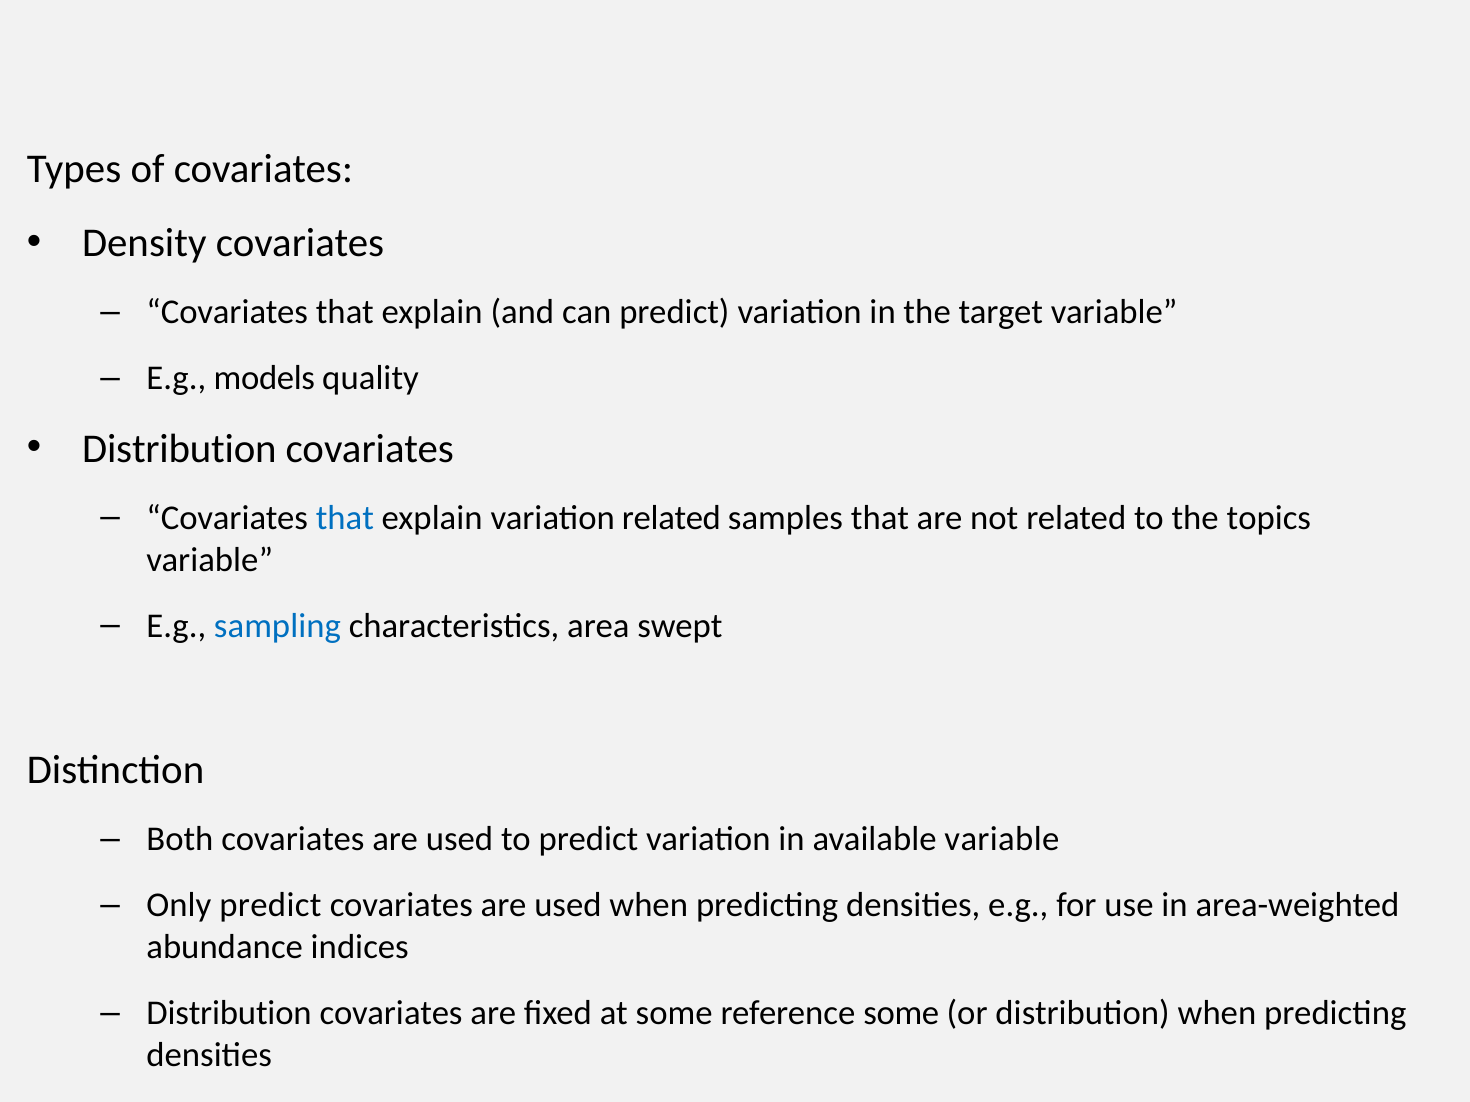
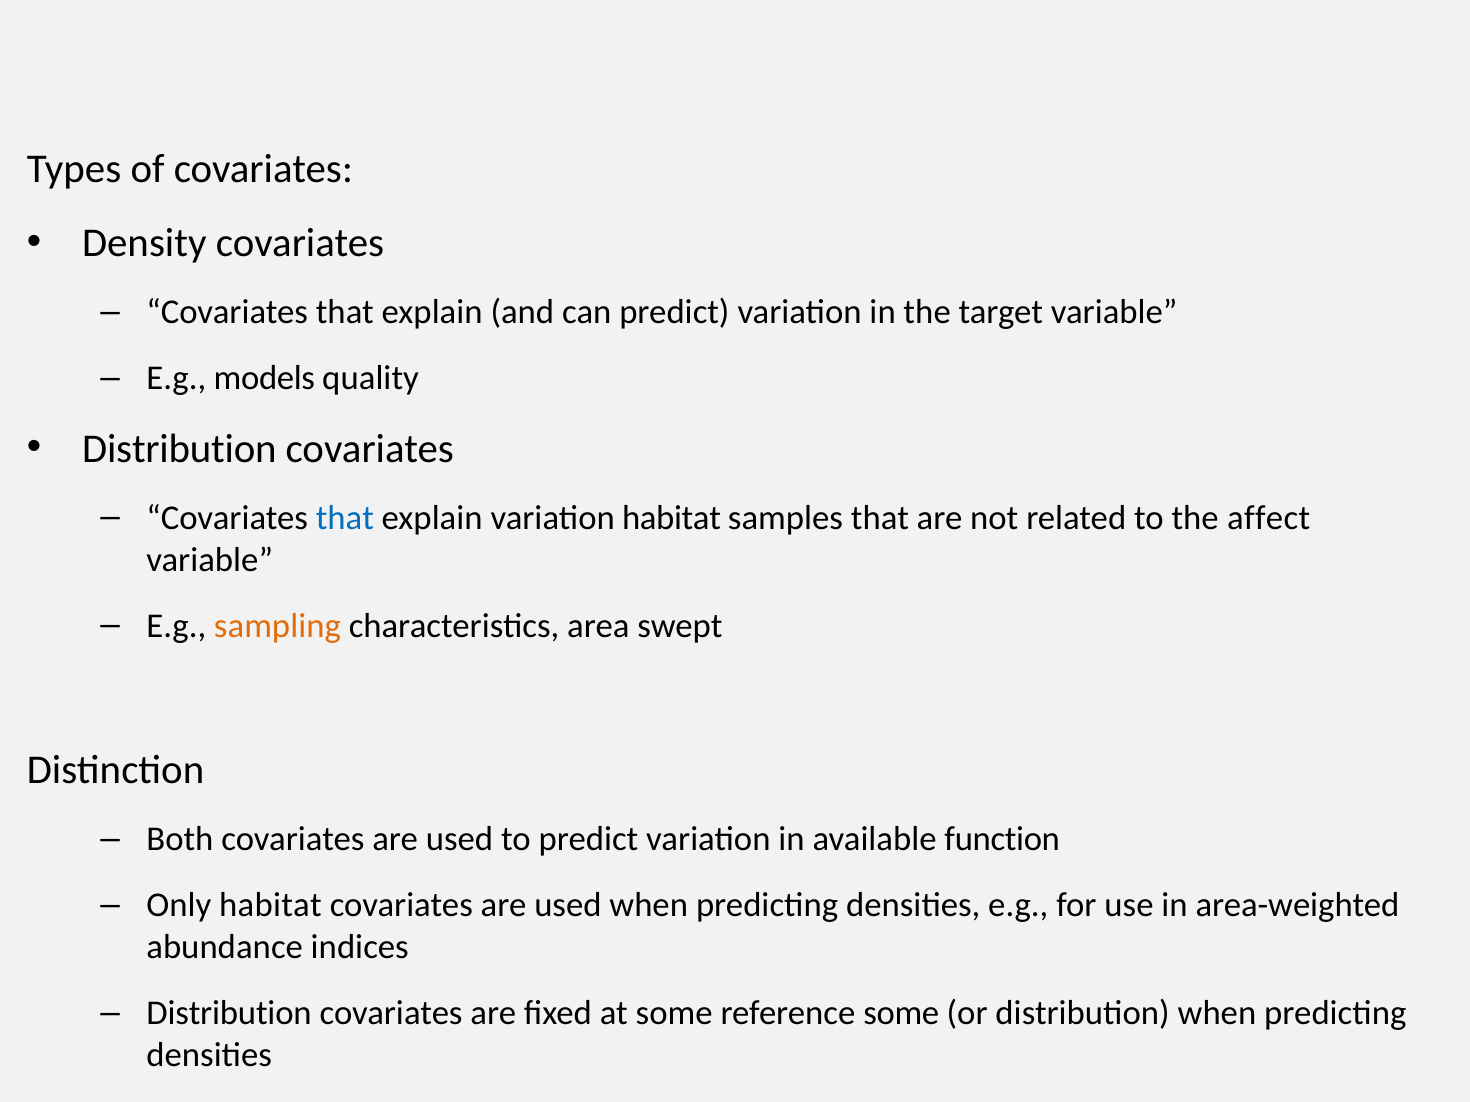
variation related: related -> habitat (671, 518)
topics: topics -> affect (1269, 518)
sampling colour: blue -> orange (277, 626)
available variable: variable -> function (1002, 840)
Only predict: predict -> habitat (270, 906)
